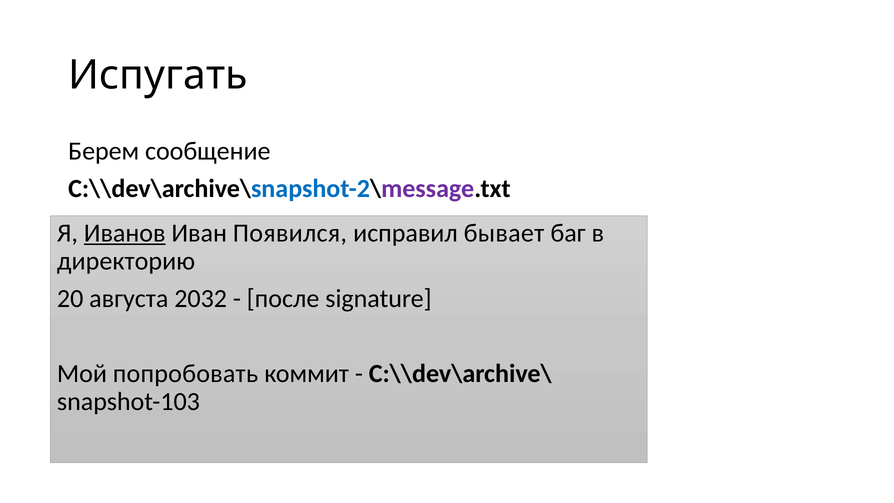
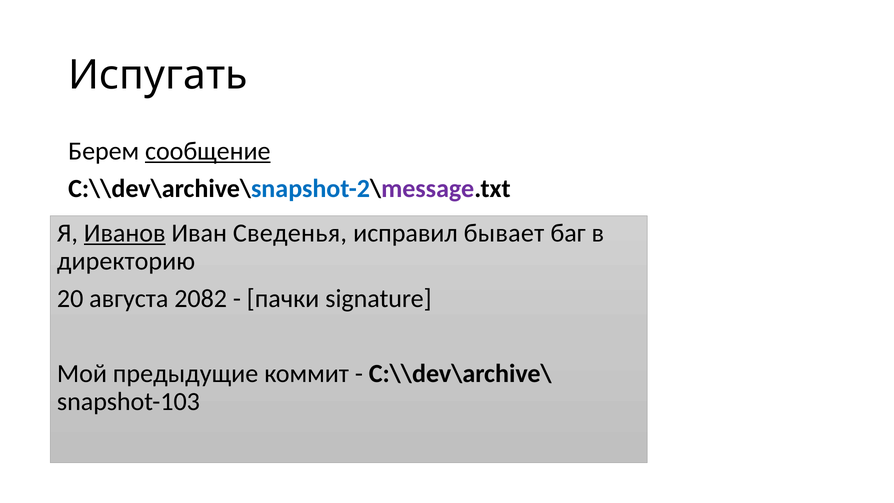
сообщение underline: none -> present (208, 151)
Появился: Появился -> Сведенья (290, 233)
2032: 2032 -> 2082 (201, 299)
после: после -> пачки (283, 299)
попробовать: попробовать -> предыдущие (186, 373)
